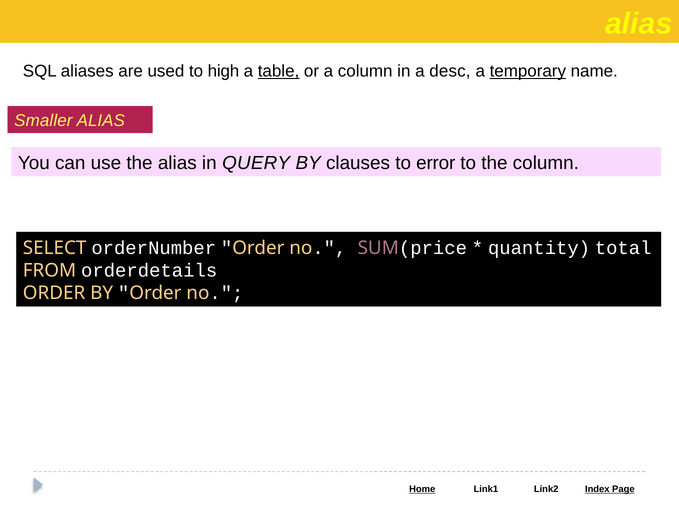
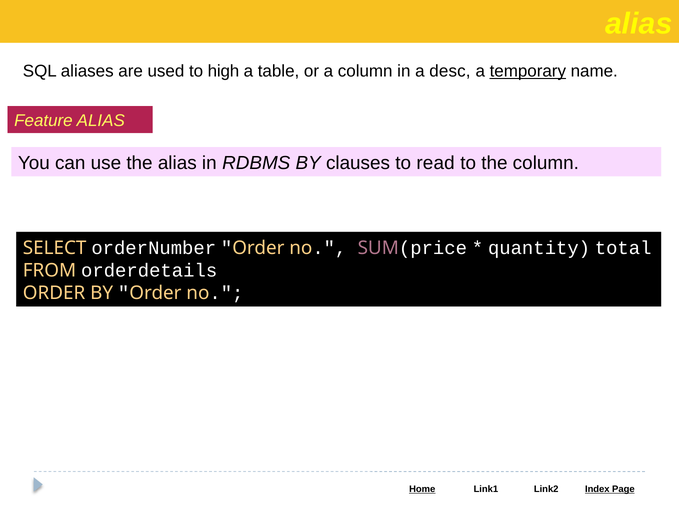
table underline: present -> none (279, 71)
Smaller: Smaller -> Feature (43, 121)
QUERY: QUERY -> RDBMS (256, 163)
error: error -> read (436, 163)
